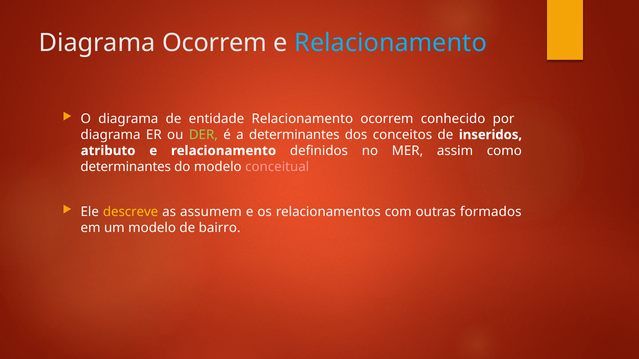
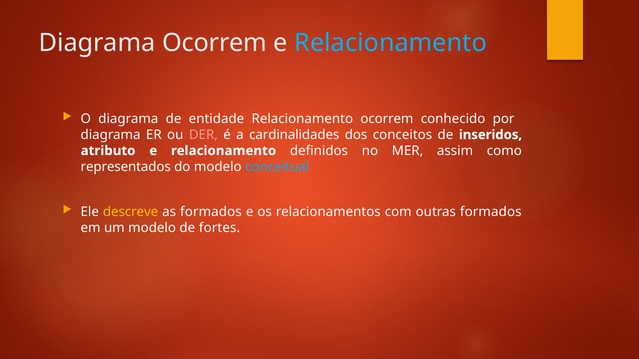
DER colour: light green -> pink (203, 135)
a determinantes: determinantes -> cardinalidades (294, 135)
determinantes: determinantes -> representados (126, 167)
conceitual colour: pink -> light blue (277, 167)
as assumem: assumem -> formados (211, 212)
bairro: bairro -> fortes (220, 228)
